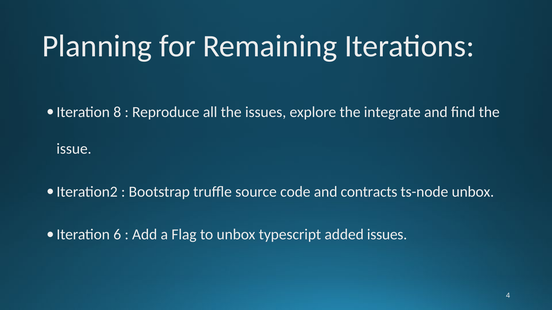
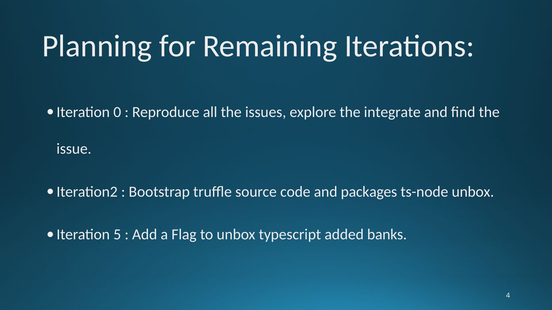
8: 8 -> 0 (117, 112)
contracts: contracts -> packages (369, 192)
6: 6 -> 5 (117, 235)
added issues: issues -> banks (387, 235)
